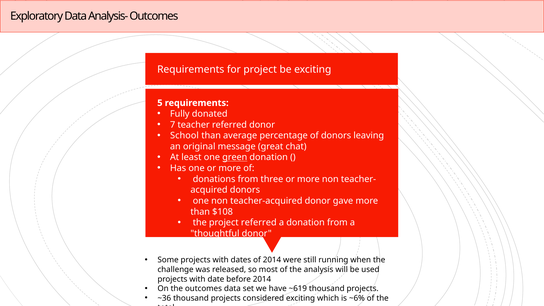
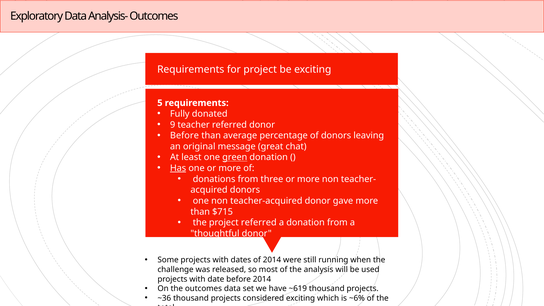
7: 7 -> 9 (173, 125)
School: School -> Before (184, 136)
Has underline: none -> present (178, 168)
$108: $108 -> $715 (223, 212)
